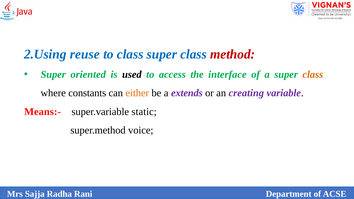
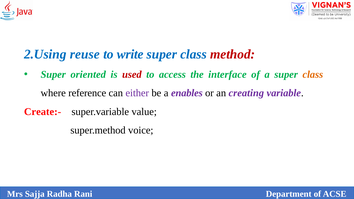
to class: class -> write (130, 54)
used colour: black -> red (132, 75)
constants: constants -> reference (87, 93)
either colour: orange -> purple (137, 93)
extends: extends -> enables (187, 93)
Means:-: Means:- -> Create:- (43, 112)
static: static -> value (144, 112)
